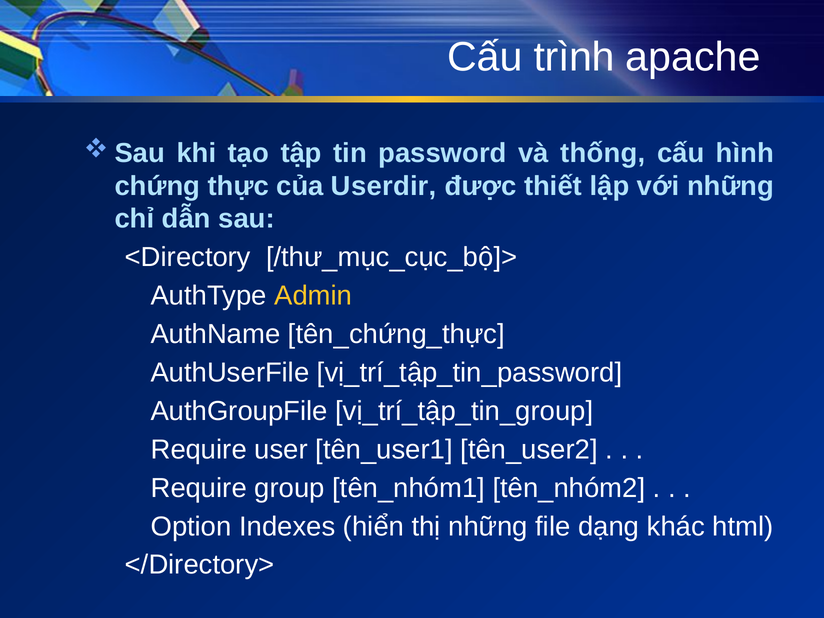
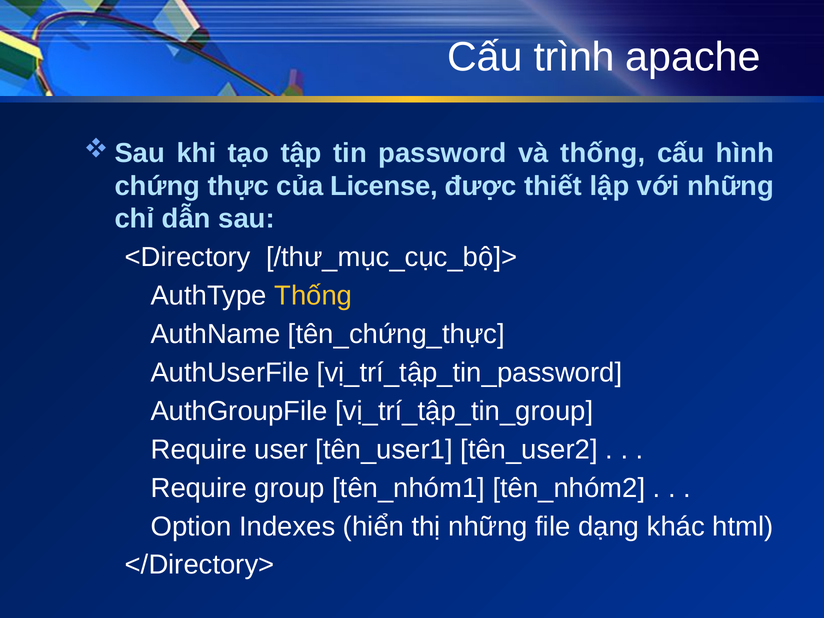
Userdir: Userdir -> License (384, 186)
AuthType Admin: Admin -> Thống (313, 296)
